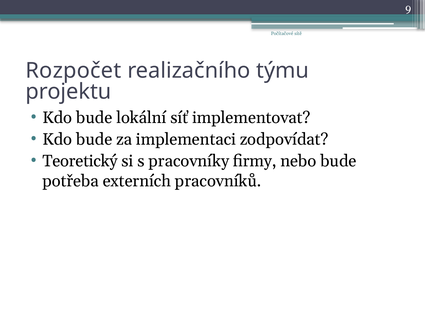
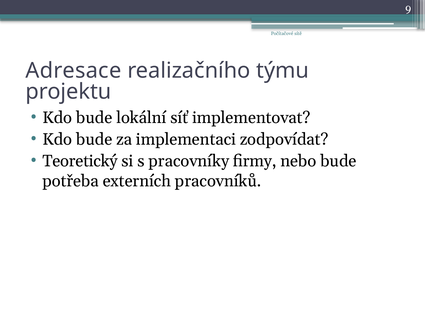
Rozpočet: Rozpočet -> Adresace (73, 71)
